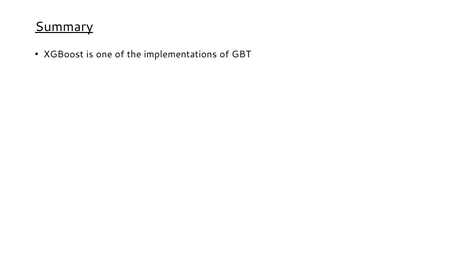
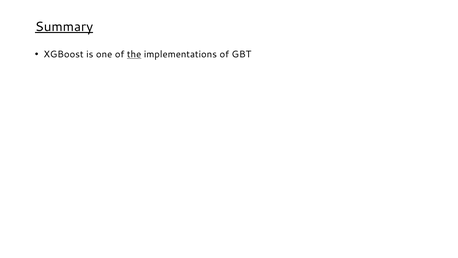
the underline: none -> present (134, 54)
